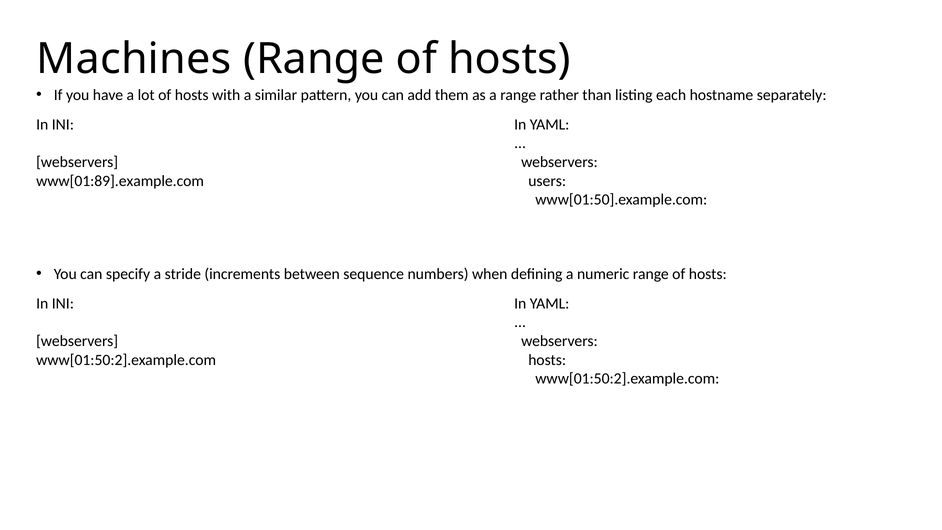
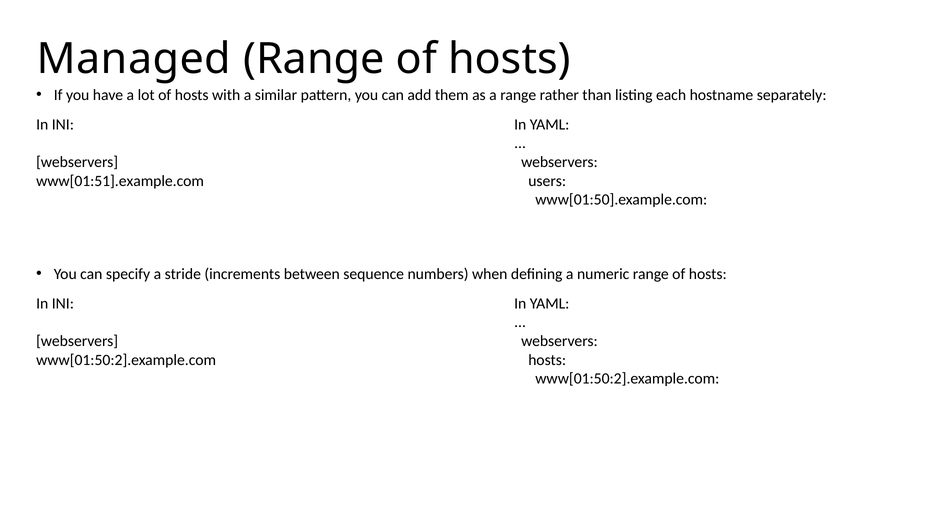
Machines: Machines -> Managed (134, 59)
www[01:89].example.com: www[01:89].example.com -> www[01:51].example.com (120, 181)
